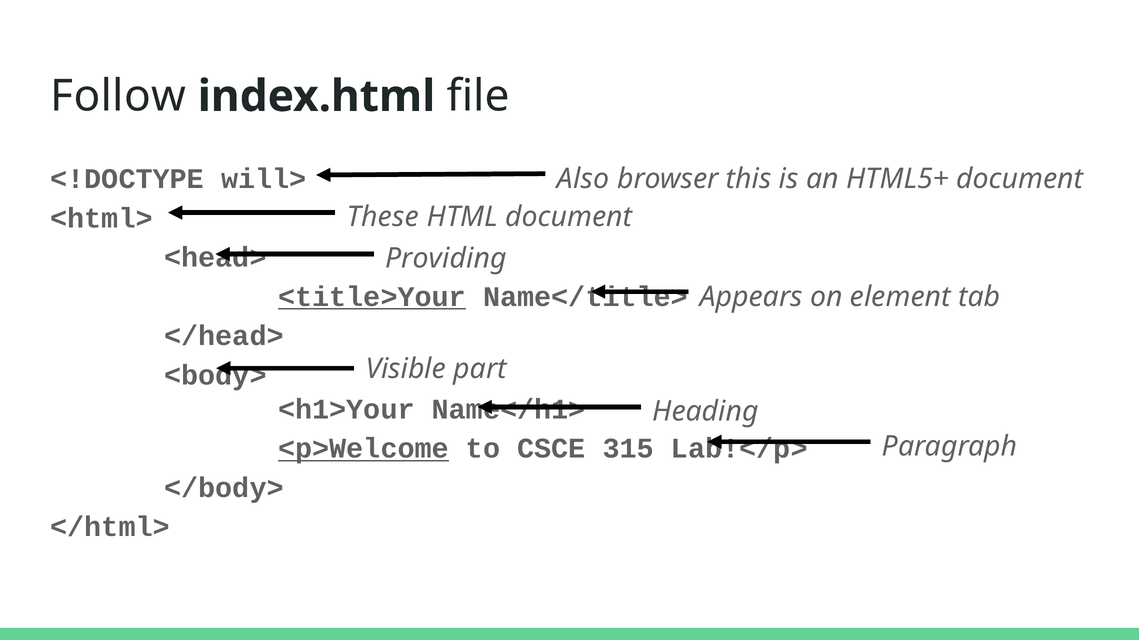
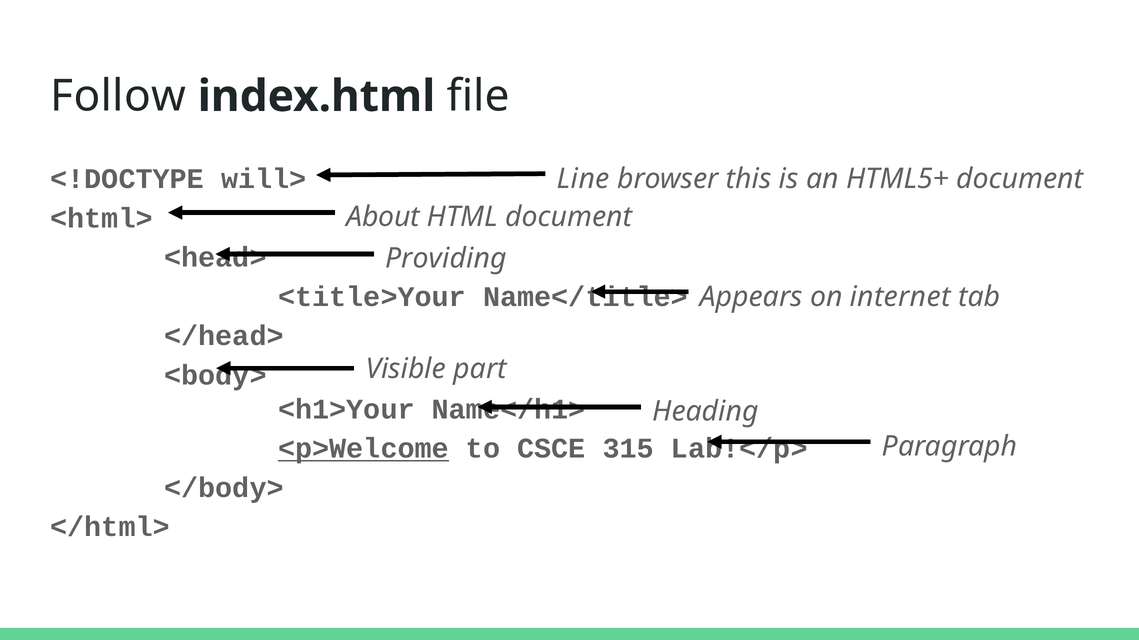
Also: Also -> Line (583, 179)
These: These -> About (383, 217)
<title>Your underline: present -> none (372, 297)
element: element -> internet (900, 297)
